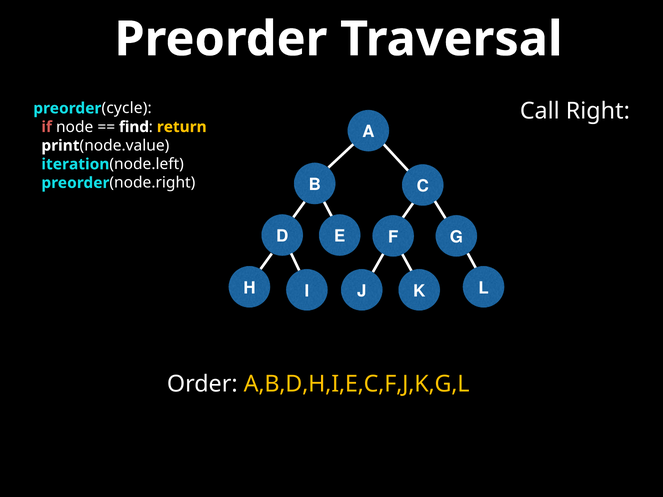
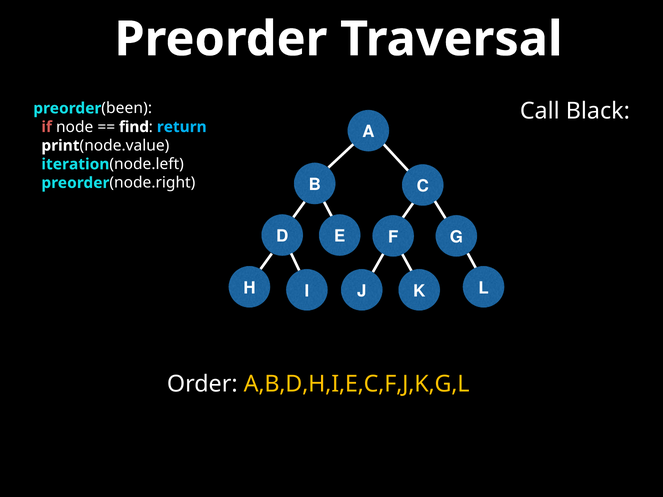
Right: Right -> Black (598, 111)
cycle: cycle -> been (127, 108)
return colour: yellow -> light blue (182, 127)
